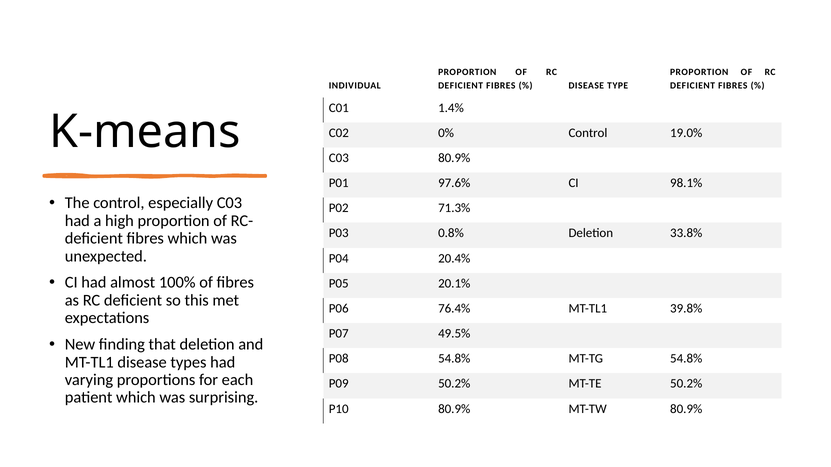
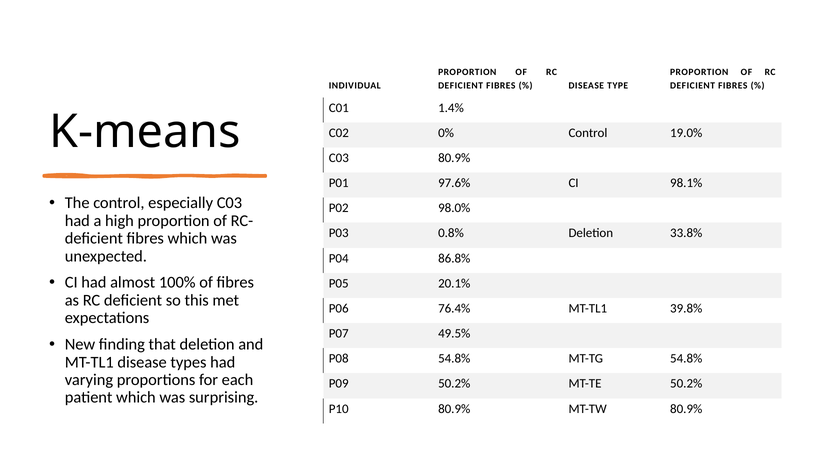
71.3%: 71.3% -> 98.0% (454, 208)
20.4%: 20.4% -> 86.8% (454, 259)
